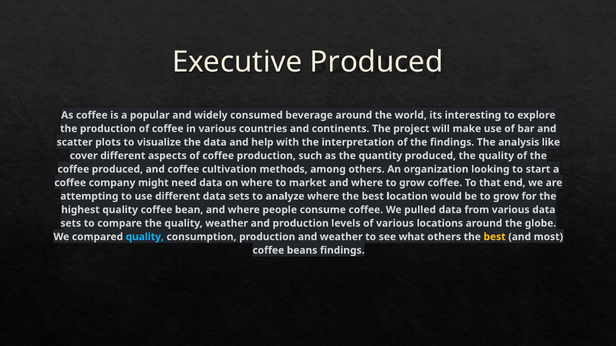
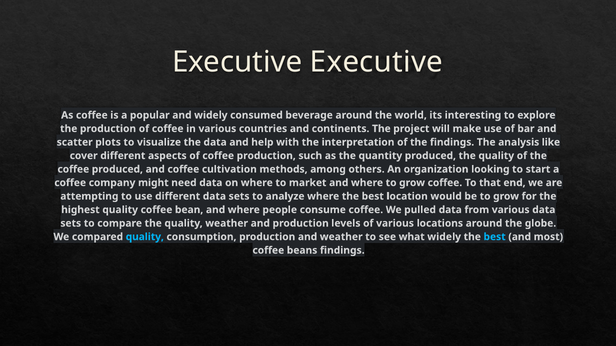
Executive Produced: Produced -> Executive (377, 62)
what others: others -> widely (444, 237)
best colour: yellow -> light blue (495, 237)
